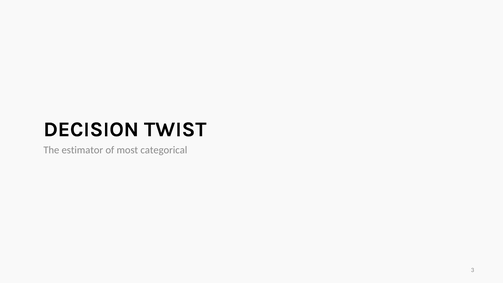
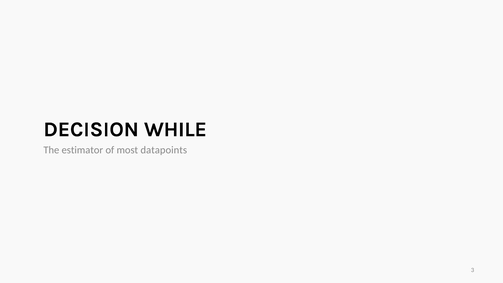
TWIST: TWIST -> WHILE (175, 129)
categorical: categorical -> datapoints (164, 150)
